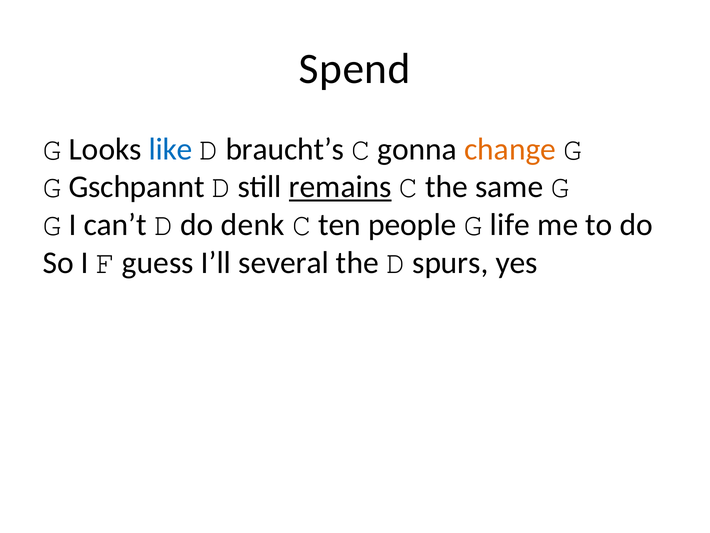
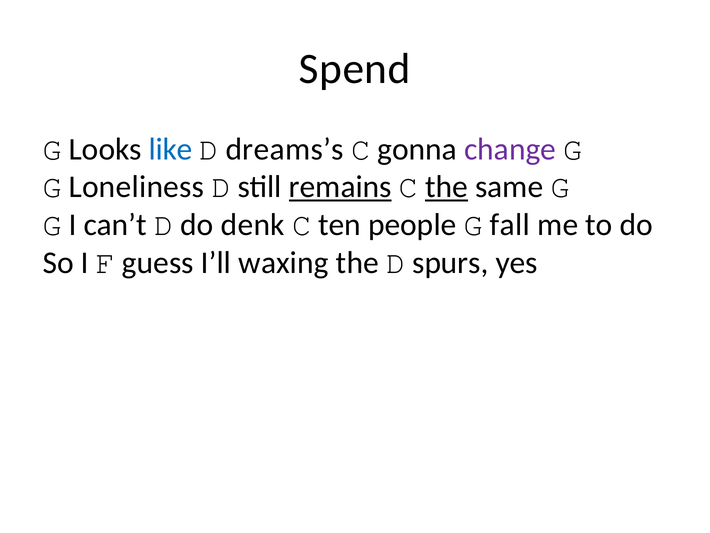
braucht’s: braucht’s -> dreams’s (285, 149)
change colour: orange -> purple (510, 149)
Gschpannt: Gschpannt -> Loneliness (136, 187)
the underline: none -> present (446, 187)
life: life -> fall (510, 225)
several: several -> waxing (284, 263)
